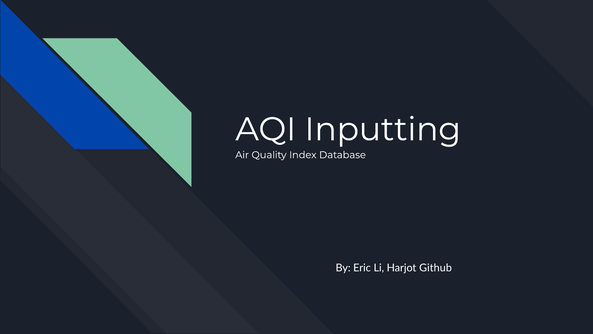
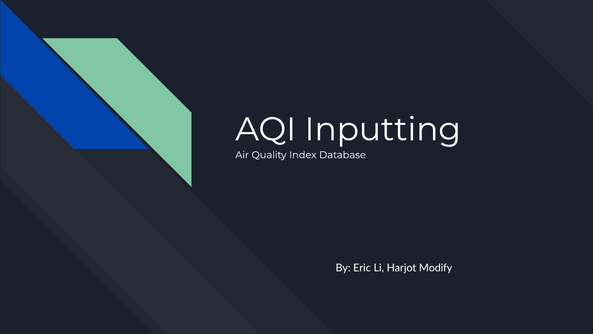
Github: Github -> Modify (436, 268)
